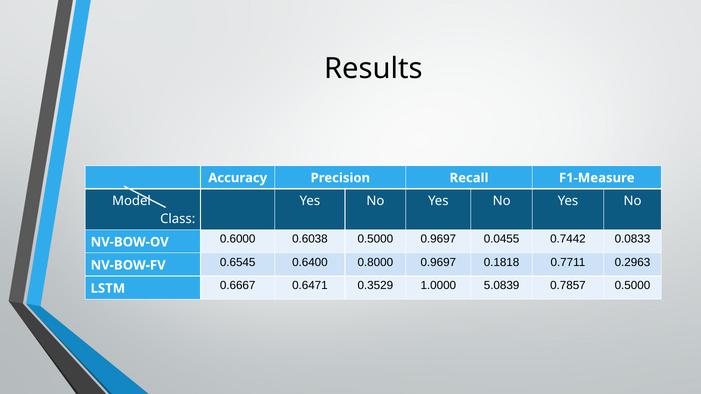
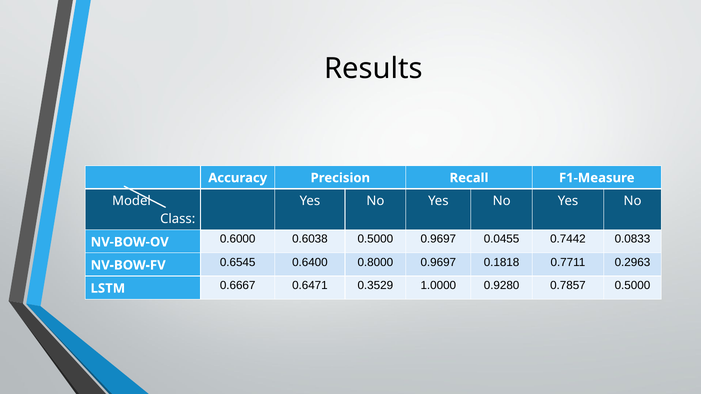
5.0839: 5.0839 -> 0.9280 (502, 286)
